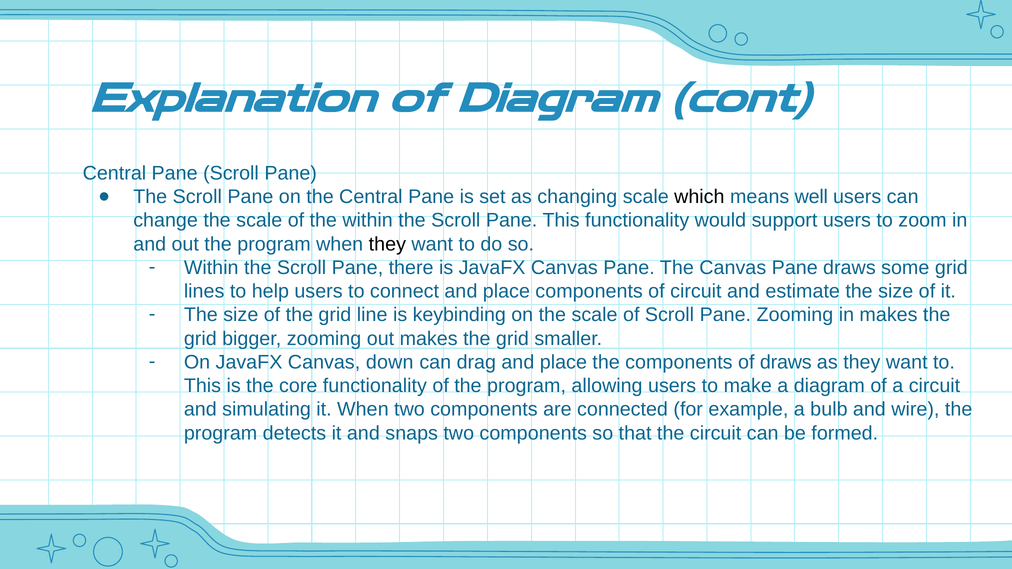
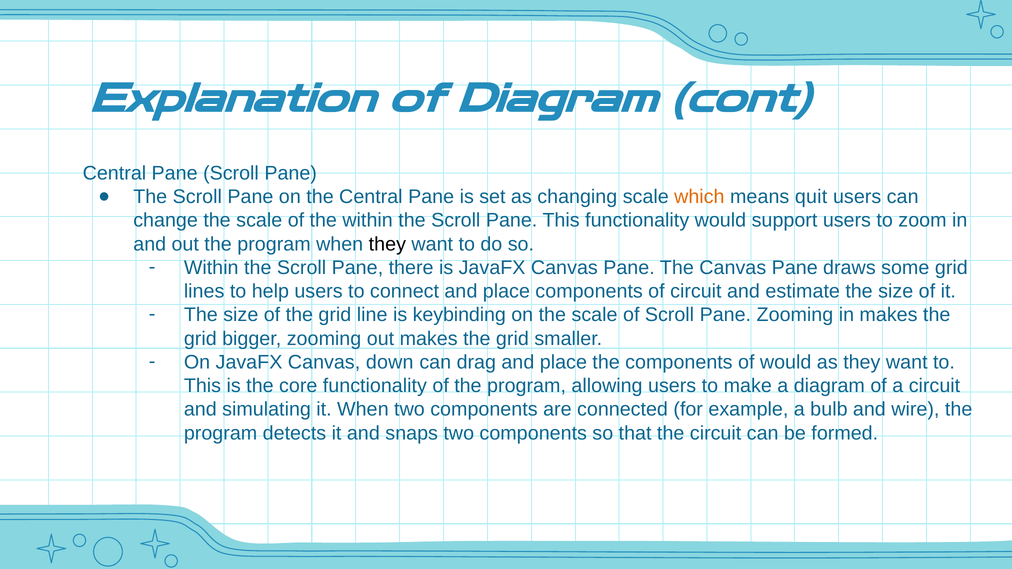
which colour: black -> orange (699, 197)
well: well -> quit (811, 197)
of draws: draws -> would (786, 362)
